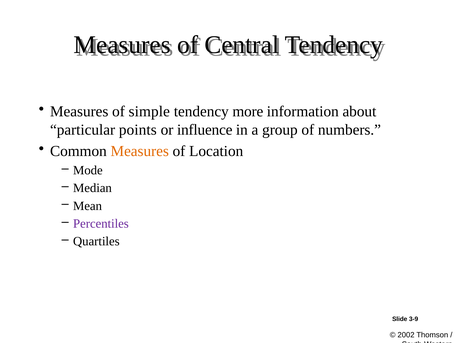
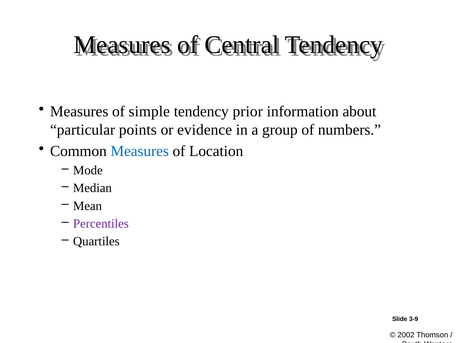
more: more -> prior (248, 111)
influence: influence -> evidence (205, 130)
Measures colour: orange -> blue (140, 151)
